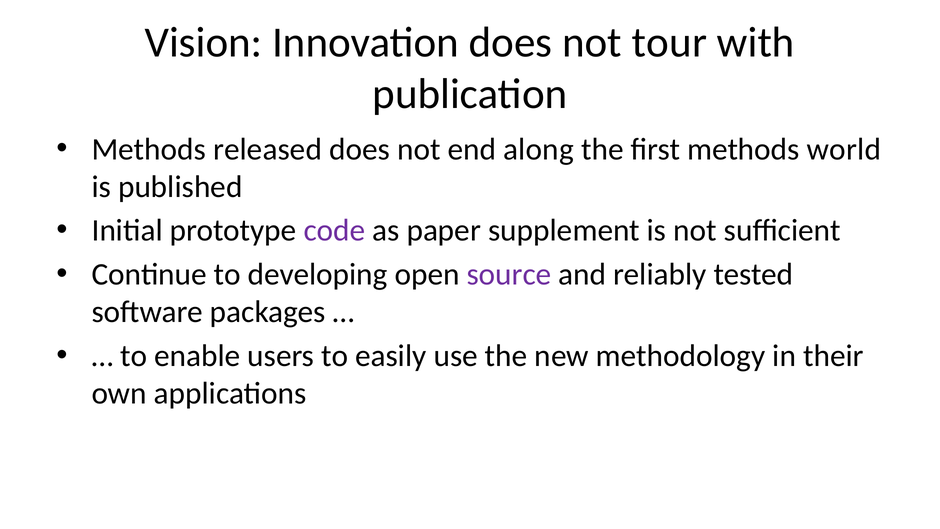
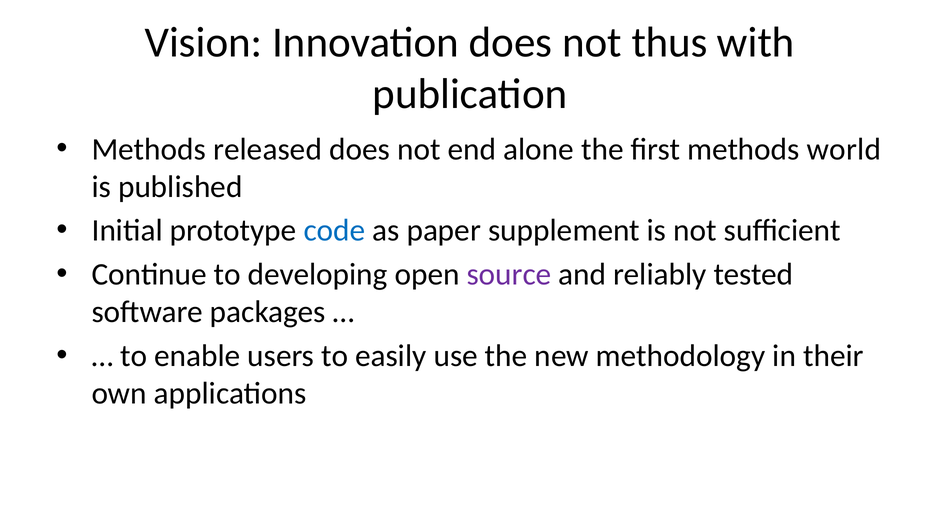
tour: tour -> thus (670, 42)
along: along -> alone (539, 149)
code colour: purple -> blue (334, 231)
